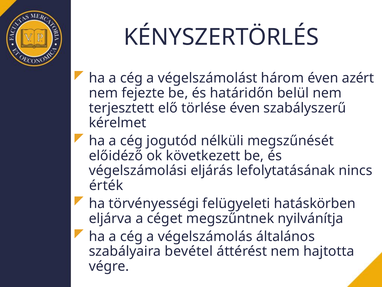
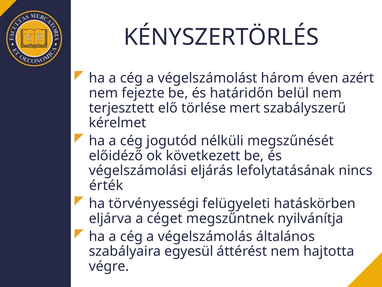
törlése éven: éven -> mert (245, 108)
bevétel: bevétel -> egyesül (189, 251)
